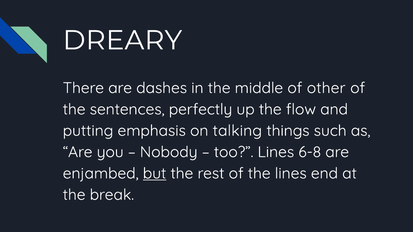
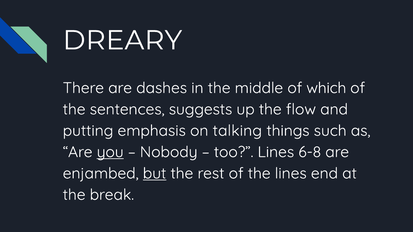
other: other -> which (326, 88)
perfectly: perfectly -> suggests (201, 109)
you underline: none -> present (110, 152)
